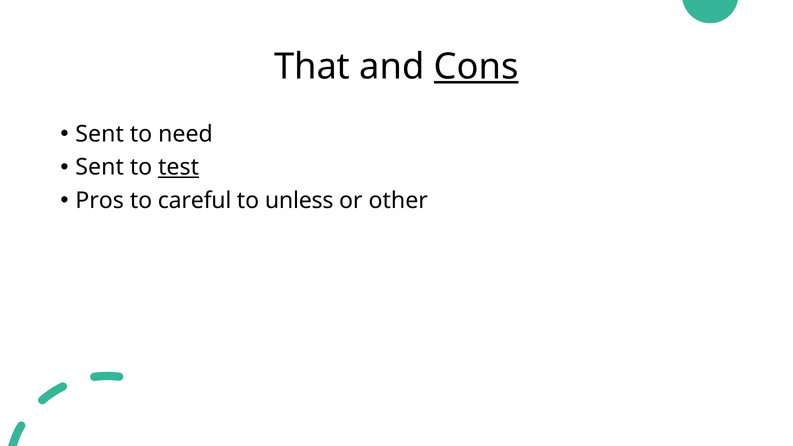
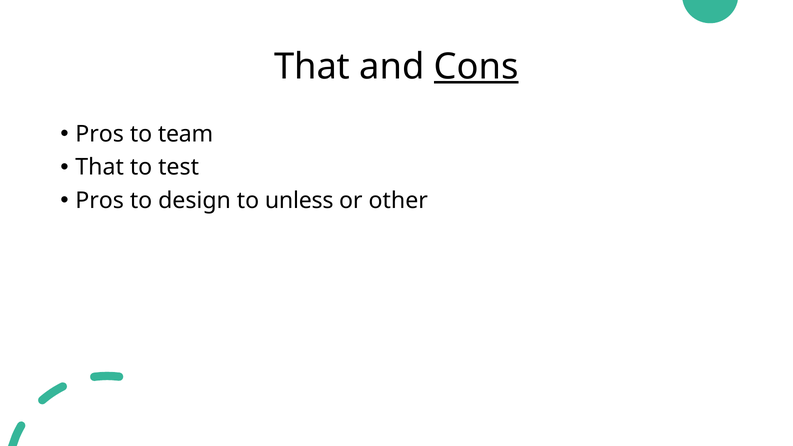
Sent: Sent -> Pros (100, 134)
need: need -> team (186, 134)
Sent: Sent -> That (100, 167)
test underline: present -> none (179, 167)
careful: careful -> design (195, 201)
